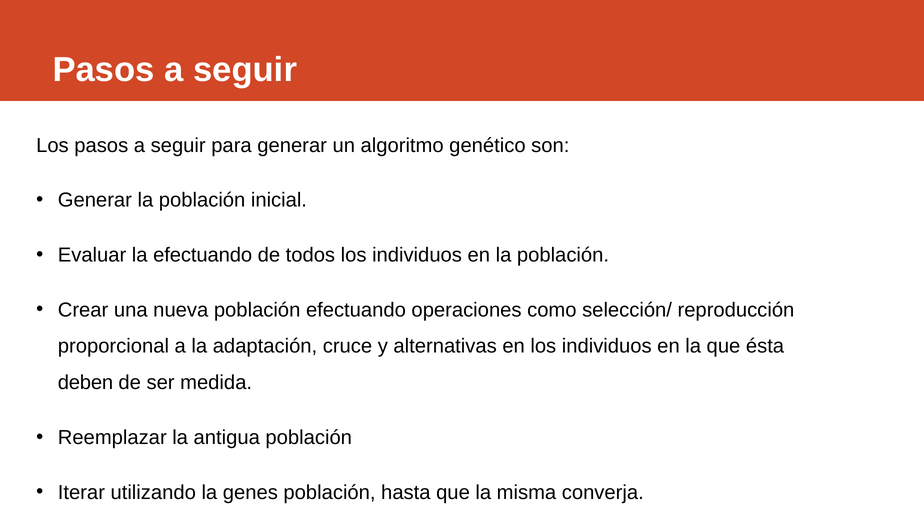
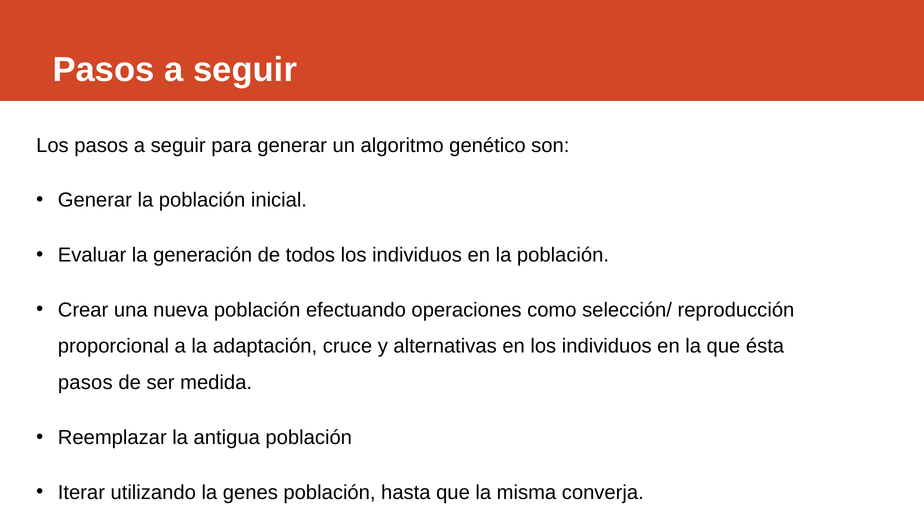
la efectuando: efectuando -> generación (203, 255)
deben: deben -> pasos (85, 383)
